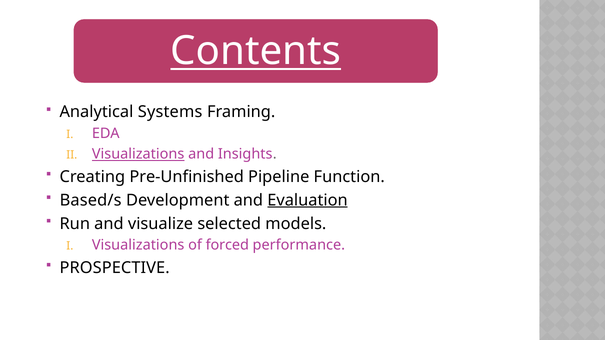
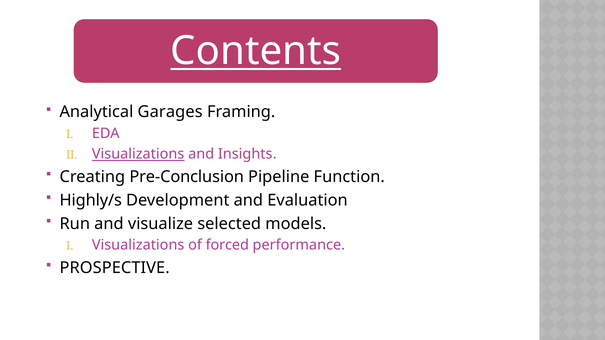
Systems: Systems -> Garages (170, 112)
Pre-Unfinished: Pre-Unfinished -> Pre-Conclusion (187, 177)
Based/s: Based/s -> Highly/s (91, 200)
Evaluation underline: present -> none (308, 200)
